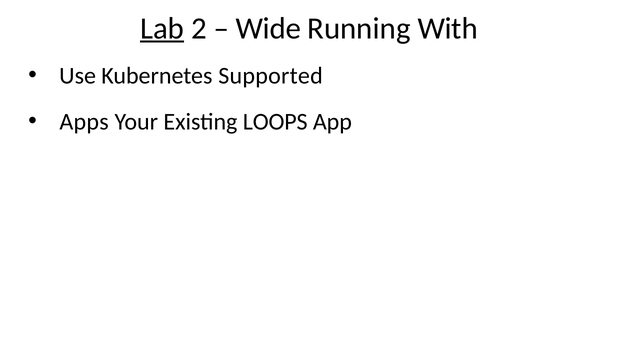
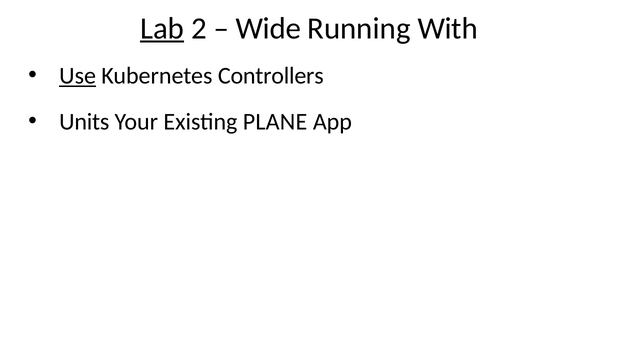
Use underline: none -> present (78, 76)
Supported: Supported -> Controllers (271, 76)
Apps: Apps -> Units (84, 122)
LOOPS: LOOPS -> PLANE (275, 122)
